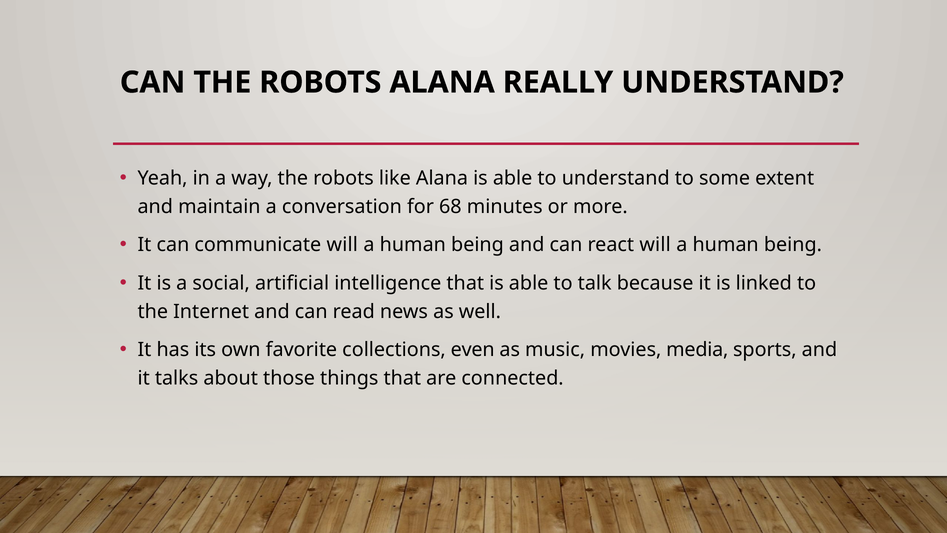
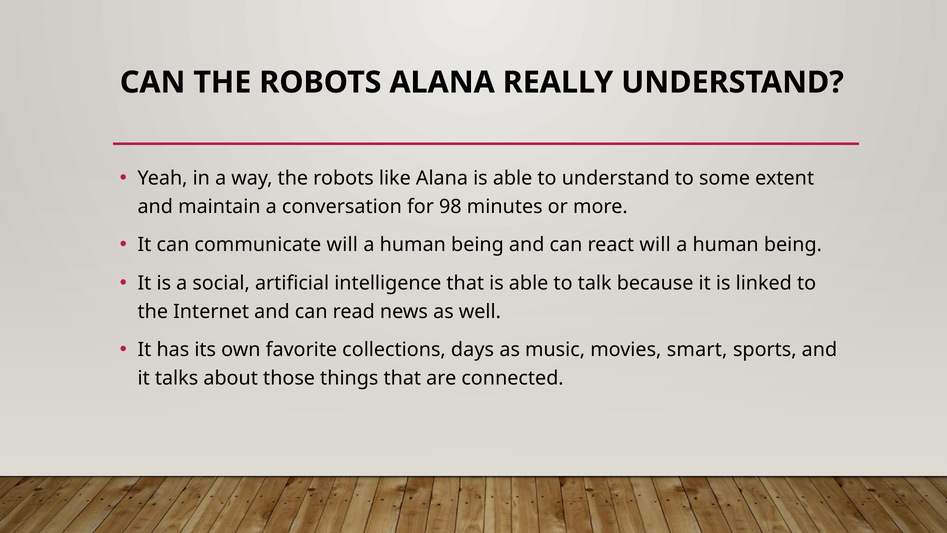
68: 68 -> 98 (450, 206)
even: even -> days (472, 350)
media: media -> smart (697, 350)
